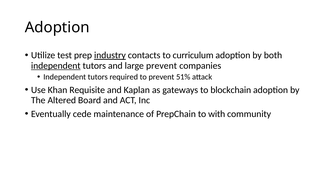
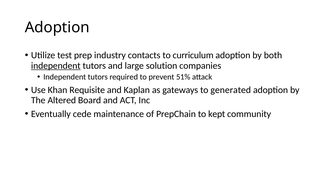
industry underline: present -> none (110, 55)
large prevent: prevent -> solution (162, 66)
blockchain: blockchain -> generated (231, 90)
with: with -> kept (217, 114)
